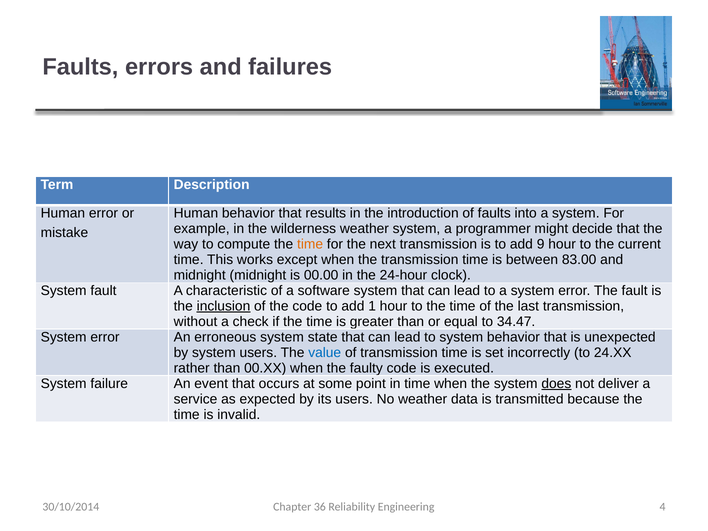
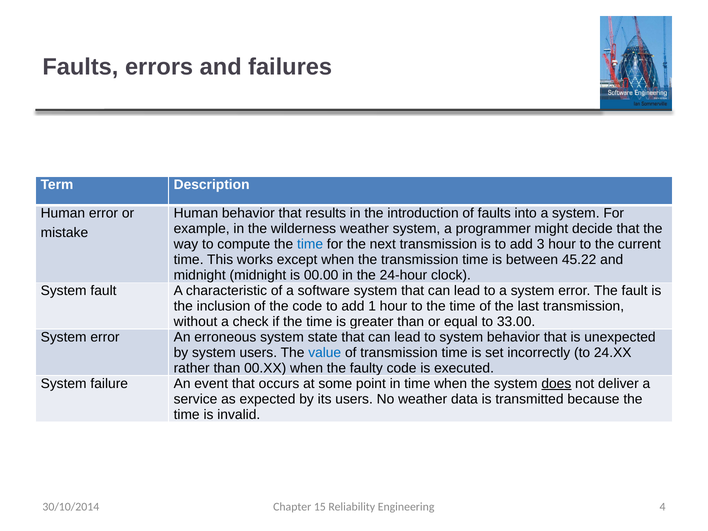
time colour: orange -> blue (310, 244)
9: 9 -> 3 (541, 244)
83.00: 83.00 -> 45.22 (579, 260)
inclusion underline: present -> none (223, 306)
34.47: 34.47 -> 33.00 (516, 322)
36: 36 -> 15 (320, 507)
